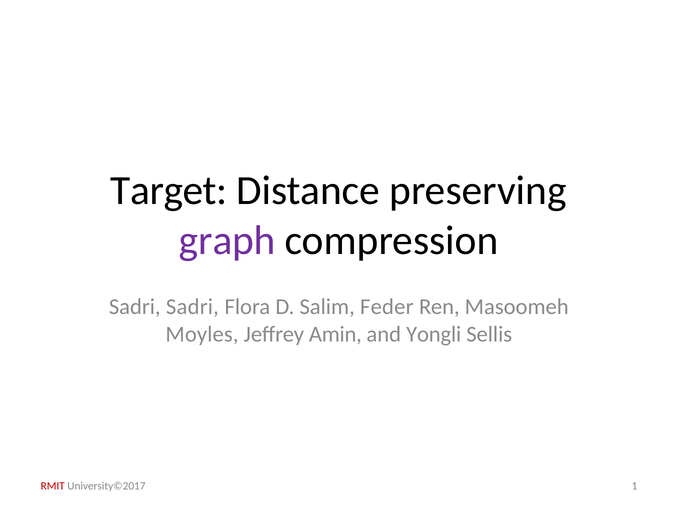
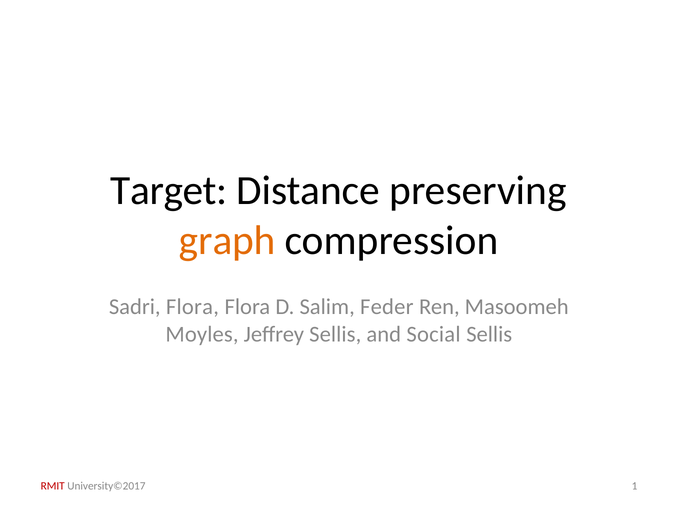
graph colour: purple -> orange (227, 240)
Sadri Sadri: Sadri -> Flora (192, 307)
Jeffrey Amin: Amin -> Sellis (335, 334)
Yongli: Yongli -> Social (434, 334)
